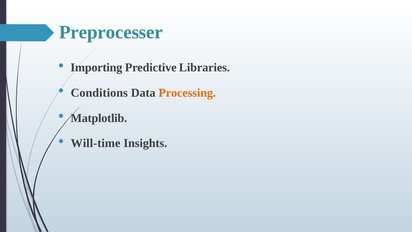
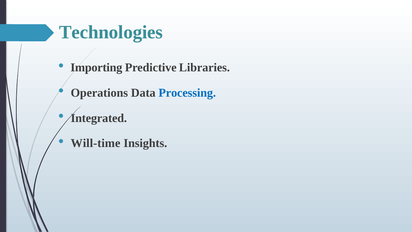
Preprocesser: Preprocesser -> Technologies (111, 32)
Conditions: Conditions -> Operations (99, 93)
Processing colour: orange -> blue (187, 93)
Matplotlib: Matplotlib -> Integrated (99, 118)
